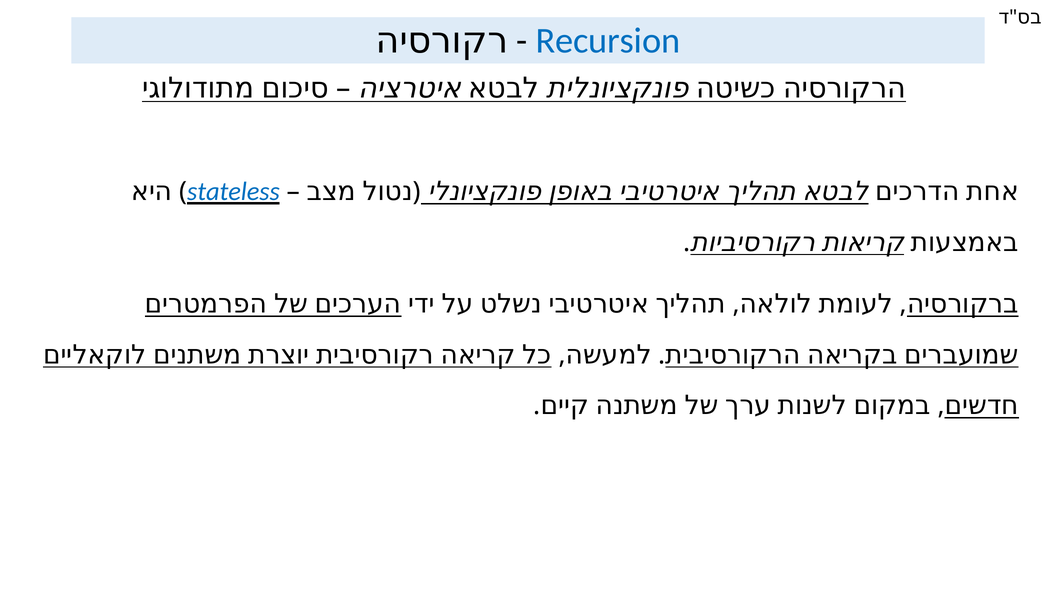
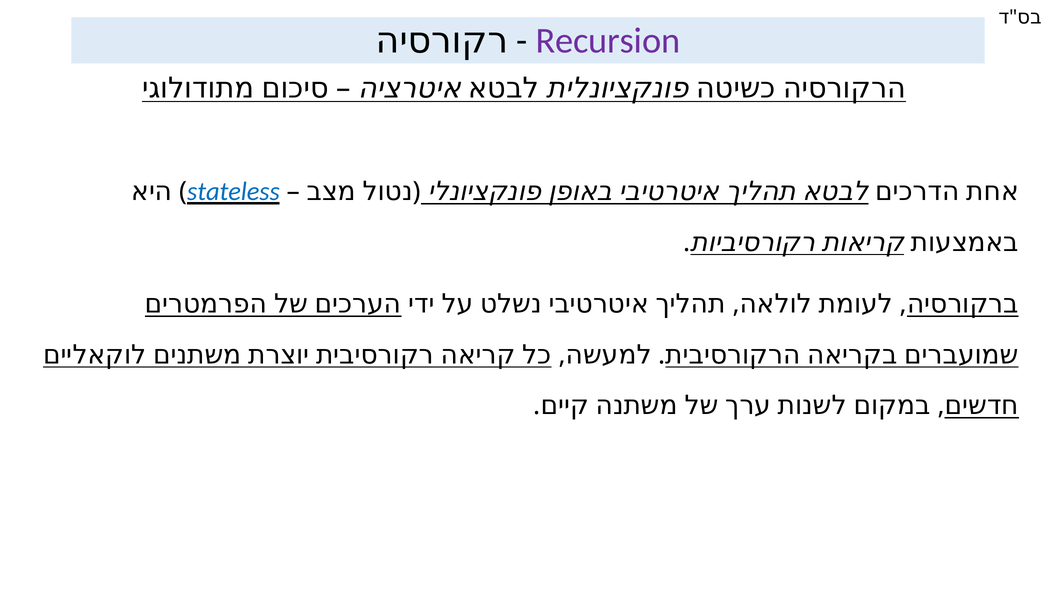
Recursion colour: blue -> purple (608, 41)
